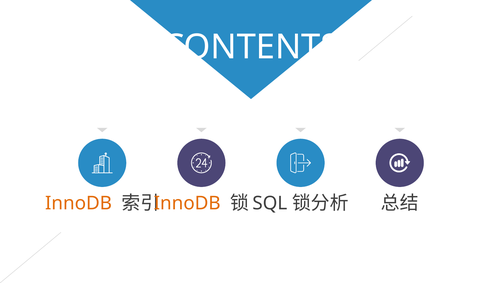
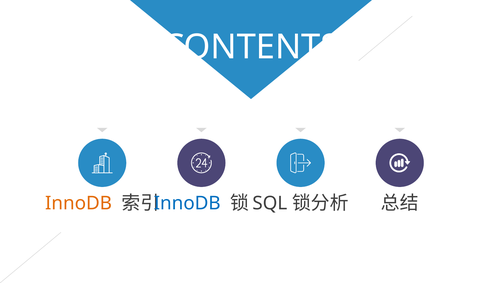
InnoDB colour: orange -> blue (187, 203)
